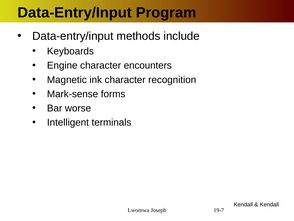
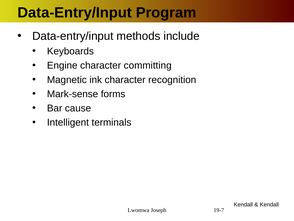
encounters: encounters -> committing (148, 65)
worse: worse -> cause (78, 108)
